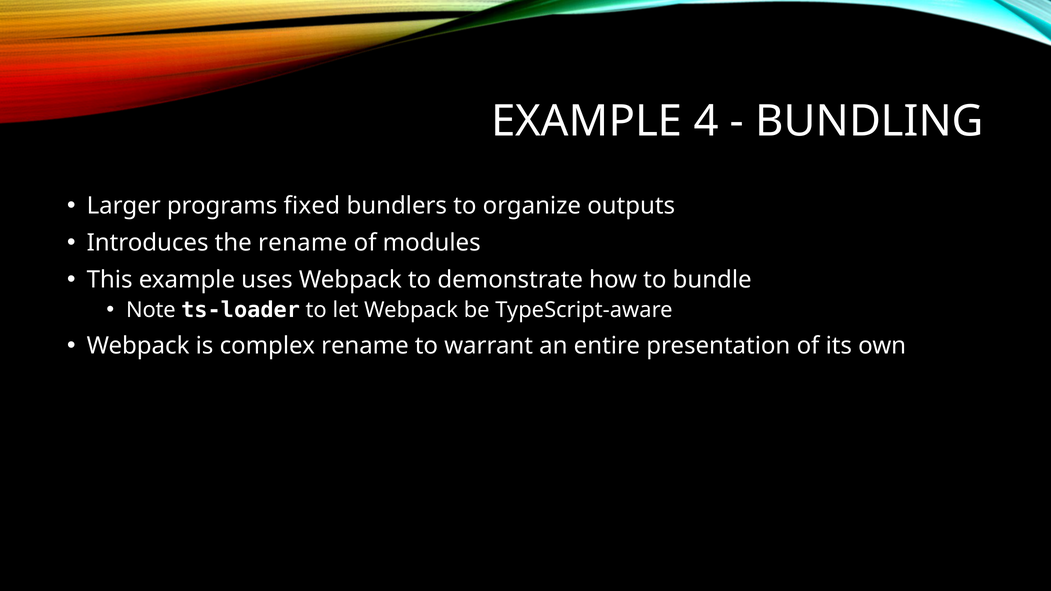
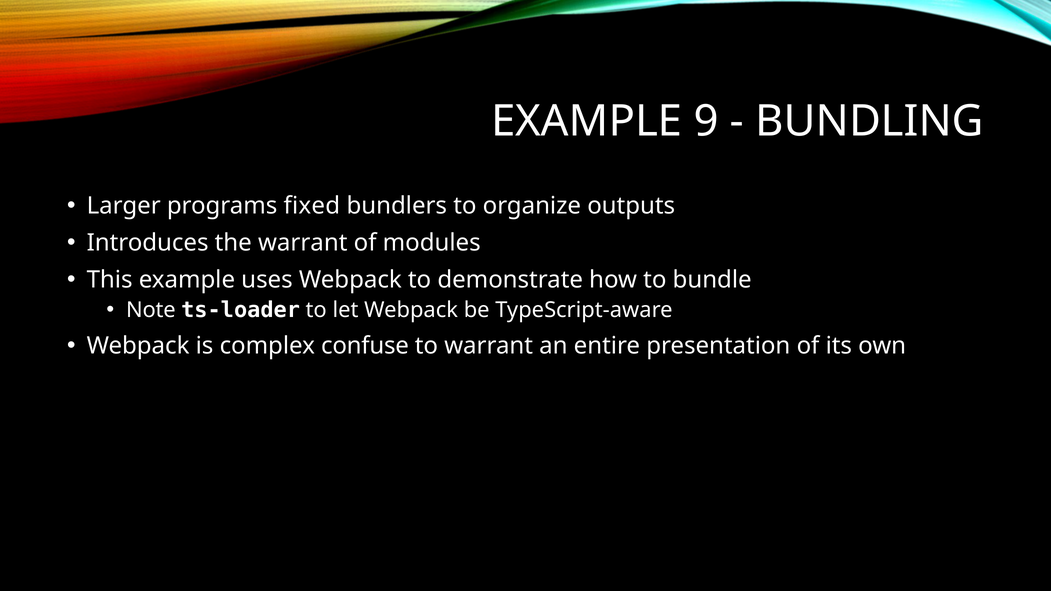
4: 4 -> 9 (706, 121)
the rename: rename -> warrant (303, 243)
complex rename: rename -> confuse (365, 346)
